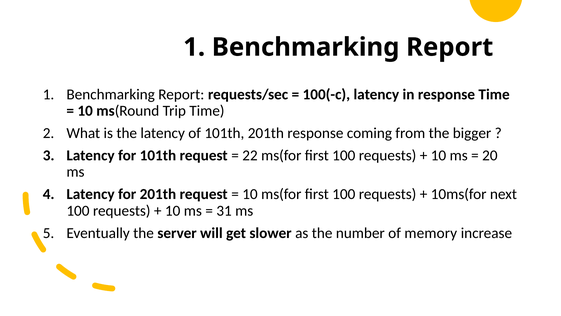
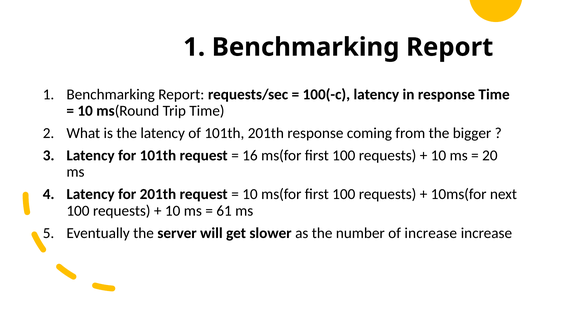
22: 22 -> 16 (250, 155)
31: 31 -> 61 (224, 210)
of memory: memory -> increase (431, 233)
